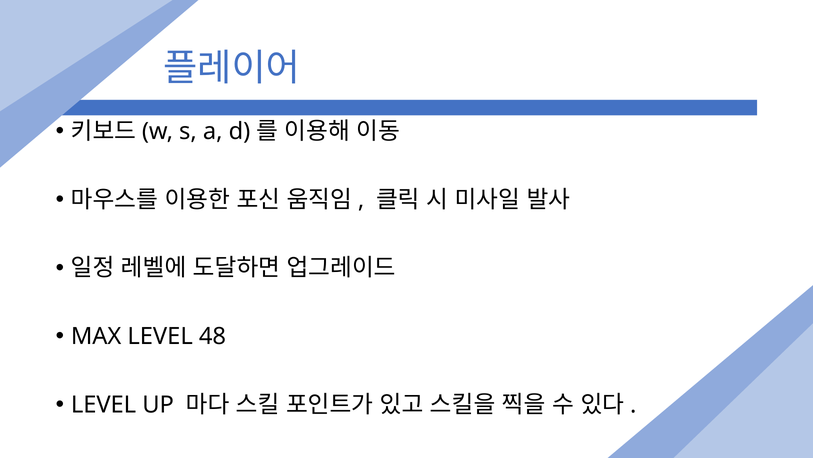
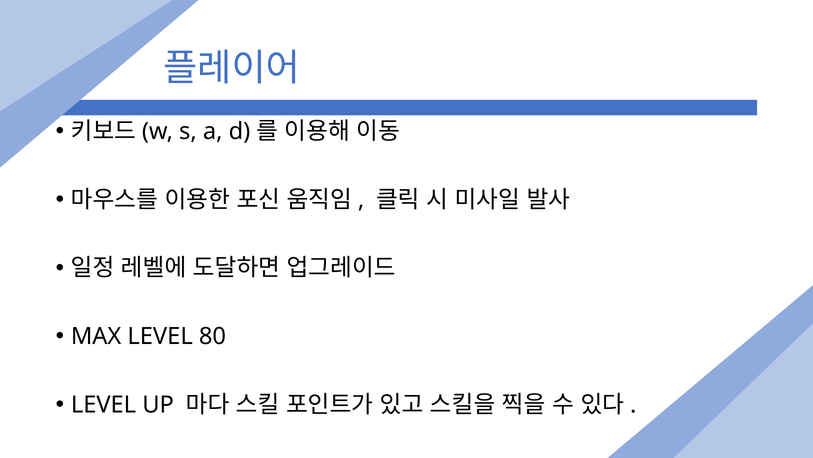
48: 48 -> 80 (212, 336)
